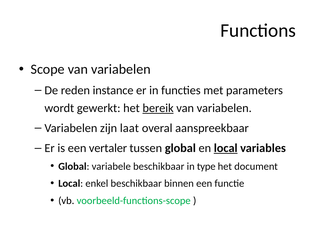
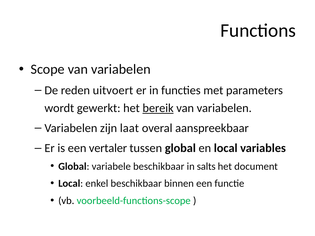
instance: instance -> uitvoert (113, 90)
local underline: present -> none (226, 148)
type: type -> salts (206, 166)
